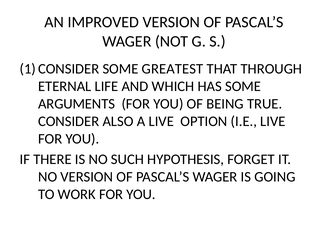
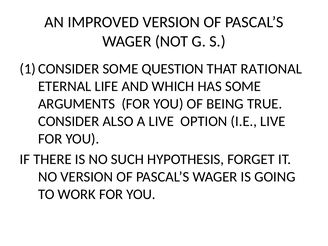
GREATEST: GREATEST -> QUESTION (173, 69)
THROUGH: THROUGH -> RATIONAL (271, 69)
